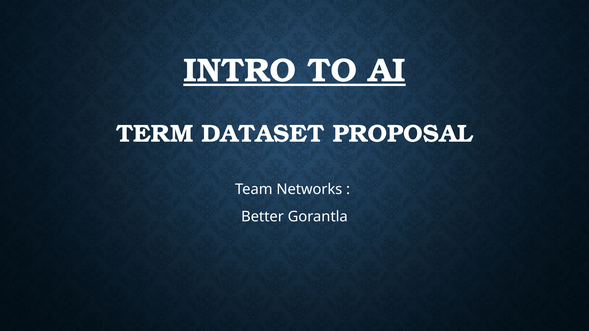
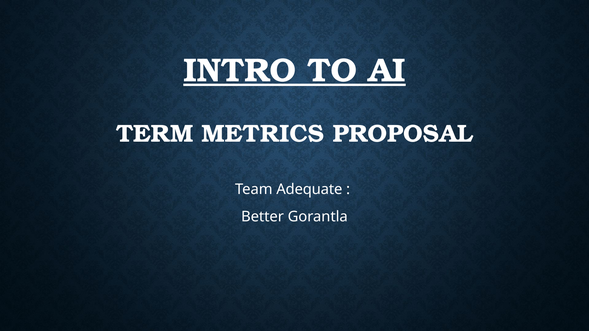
DATASET: DATASET -> METRICS (263, 134)
Networks: Networks -> Adequate (309, 190)
